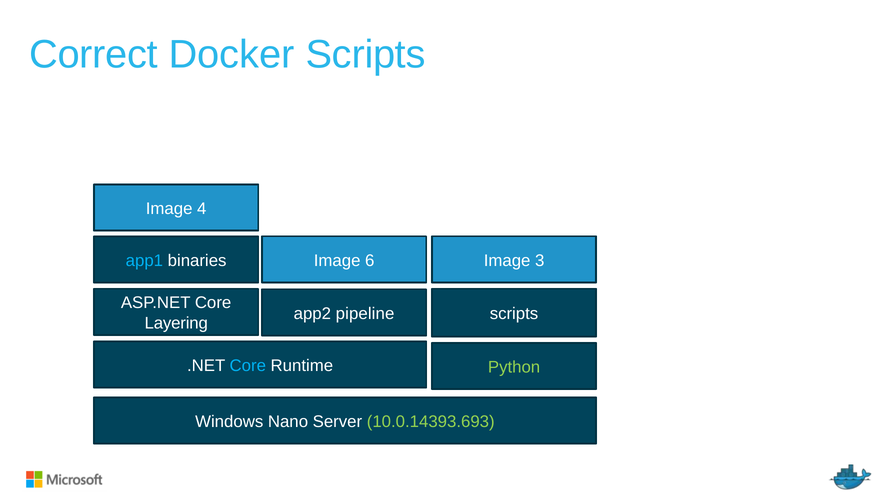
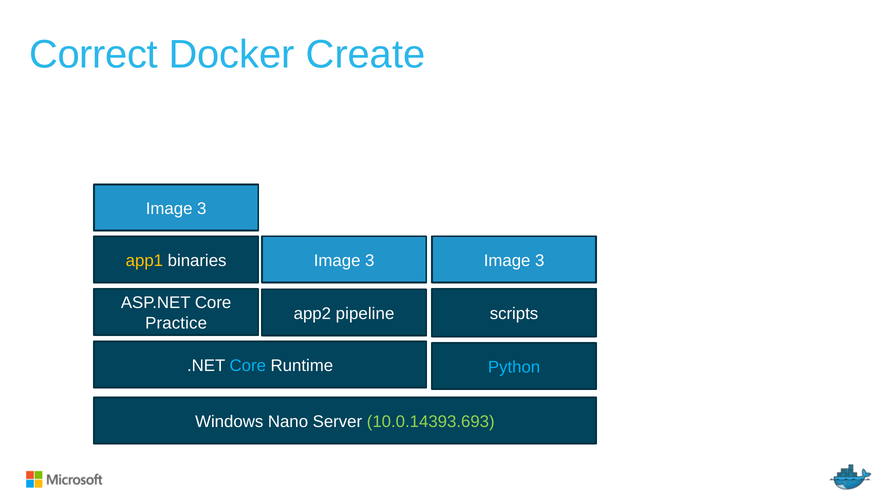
Docker Scripts: Scripts -> Create (366, 55)
4: 4 -> 3 (202, 209)
6: 6 -> 3 (370, 261)
app1 colour: light blue -> yellow (144, 261)
Layering: Layering -> Practice (176, 323)
Python colour: light green -> light blue (514, 367)
